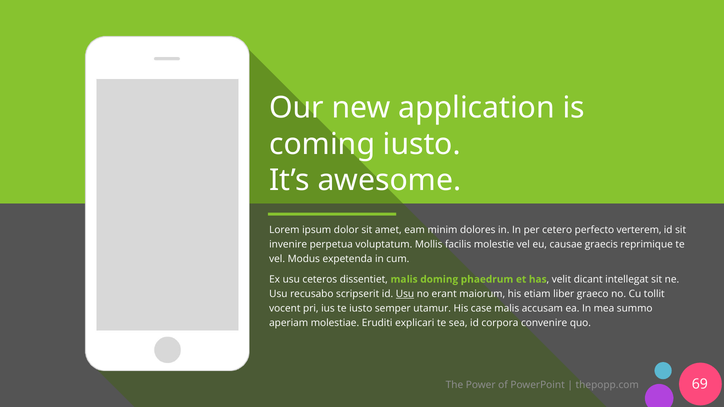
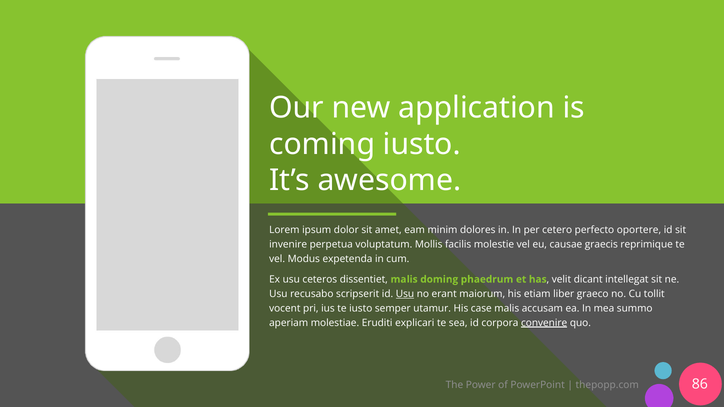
verterem: verterem -> oportere (639, 230)
convenire underline: none -> present (544, 323)
69: 69 -> 86 (700, 384)
